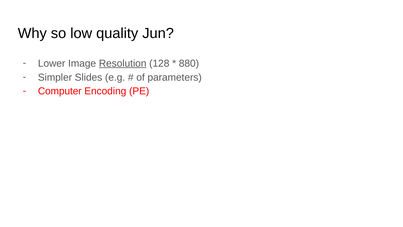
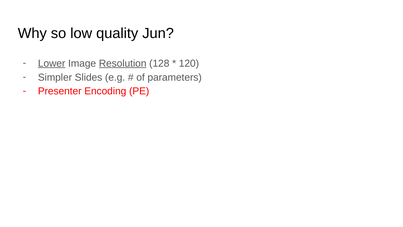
Lower underline: none -> present (52, 63)
880: 880 -> 120 (189, 63)
Computer: Computer -> Presenter (60, 91)
